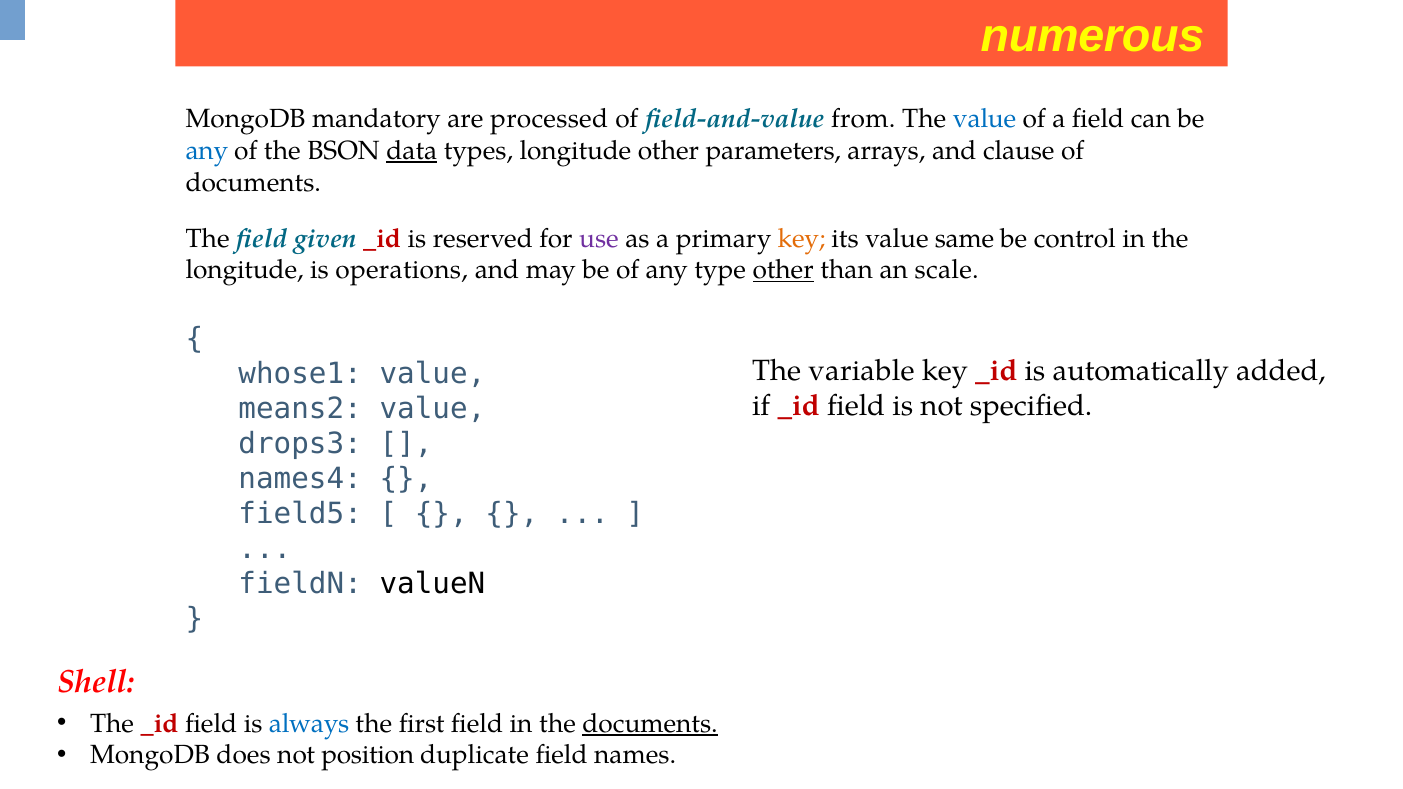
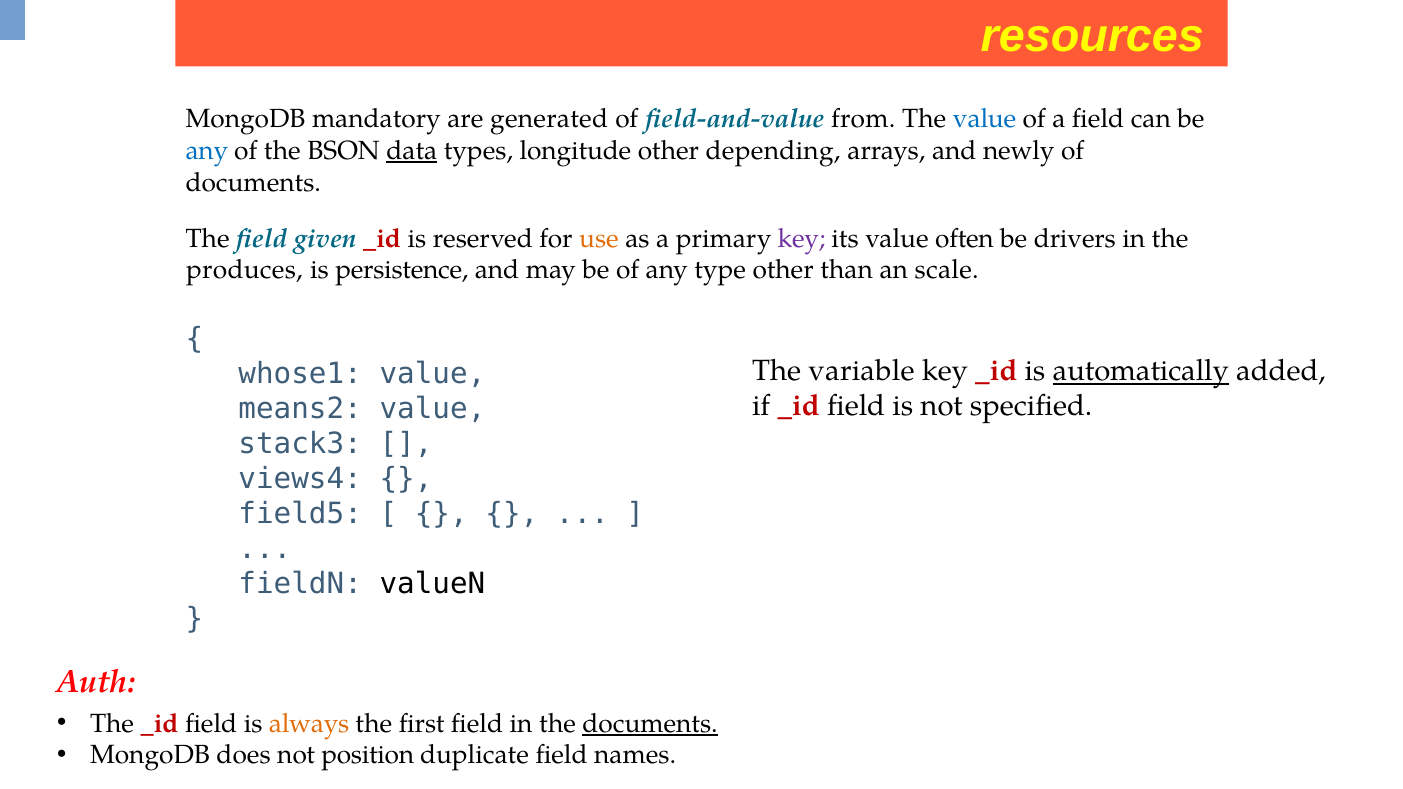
numerous: numerous -> resources (1092, 37)
processed: processed -> generated (549, 119)
parameters: parameters -> depending (773, 151)
clause: clause -> newly (1019, 151)
use colour: purple -> orange (599, 239)
key colour: orange -> purple (802, 239)
same: same -> often (964, 239)
control: control -> drivers (1075, 239)
longitude: longitude -> produces (244, 270)
operations: operations -> persistence (402, 270)
other underline: present -> none (783, 270)
automatically underline: none -> present (1141, 371)
drops3: drops3 -> stack3 (300, 444)
names4: names4 -> views4 (300, 479)
Shell: Shell -> Auth (96, 682)
always colour: blue -> orange (309, 724)
